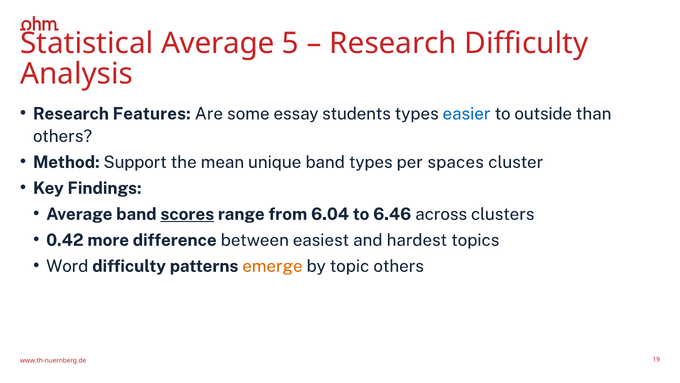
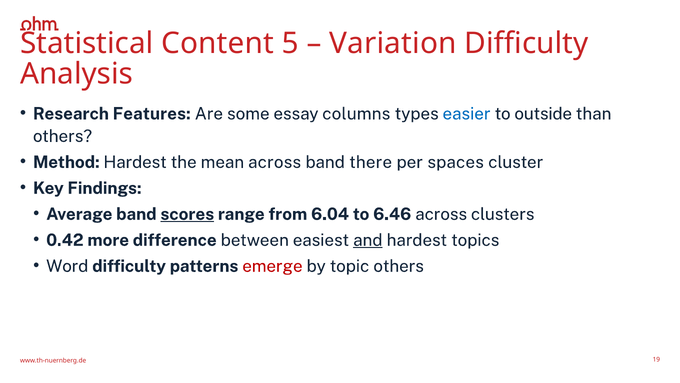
Statistical Average: Average -> Content (218, 44)
Research: Research -> Variation (393, 44)
students: students -> columns (356, 114)
Method Support: Support -> Hardest (135, 162)
mean unique: unique -> across (275, 162)
band types: types -> there (371, 162)
and underline: none -> present (368, 240)
emerge colour: orange -> red (272, 266)
